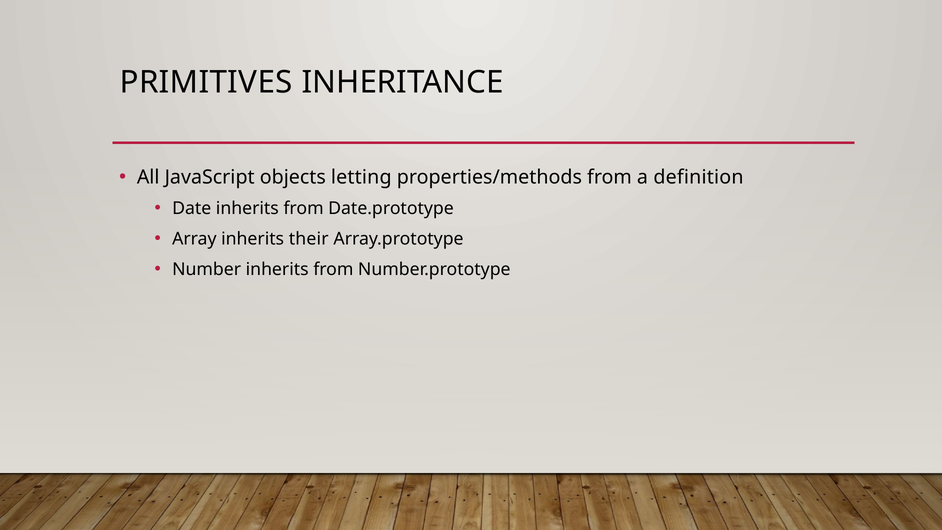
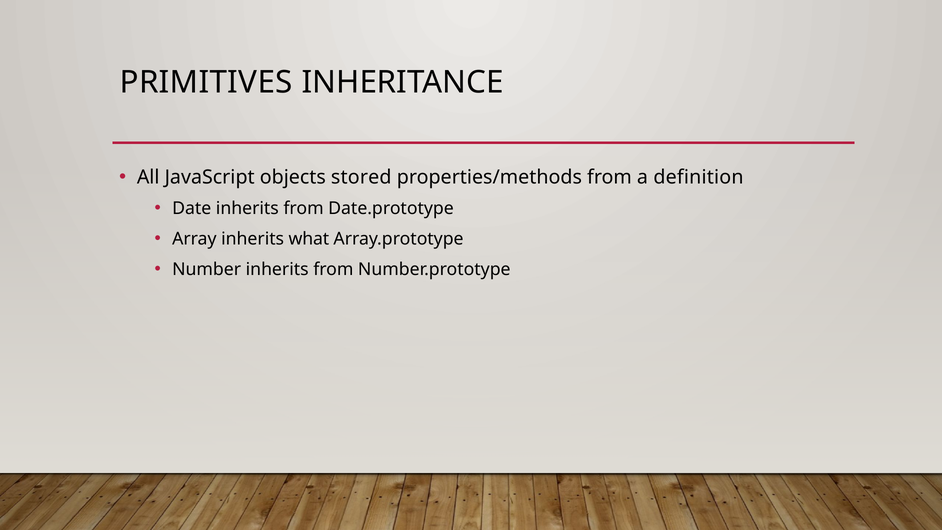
letting: letting -> stored (361, 177)
their: their -> what (309, 239)
